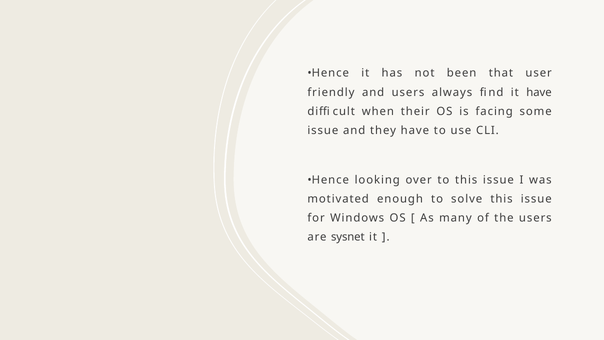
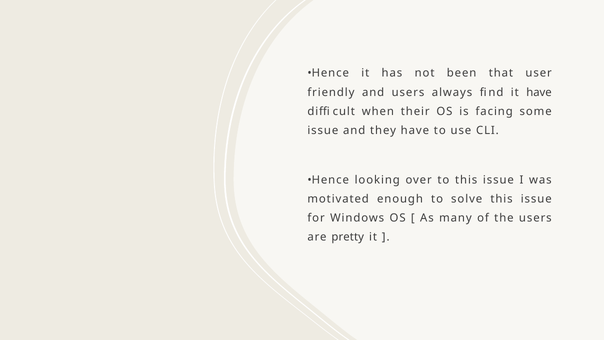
sysnet: sysnet -> pretty (348, 237)
